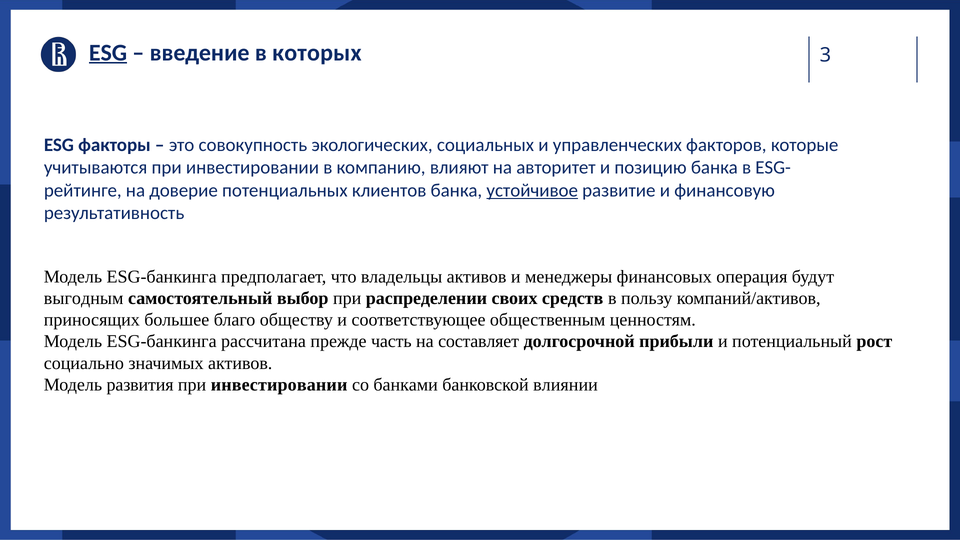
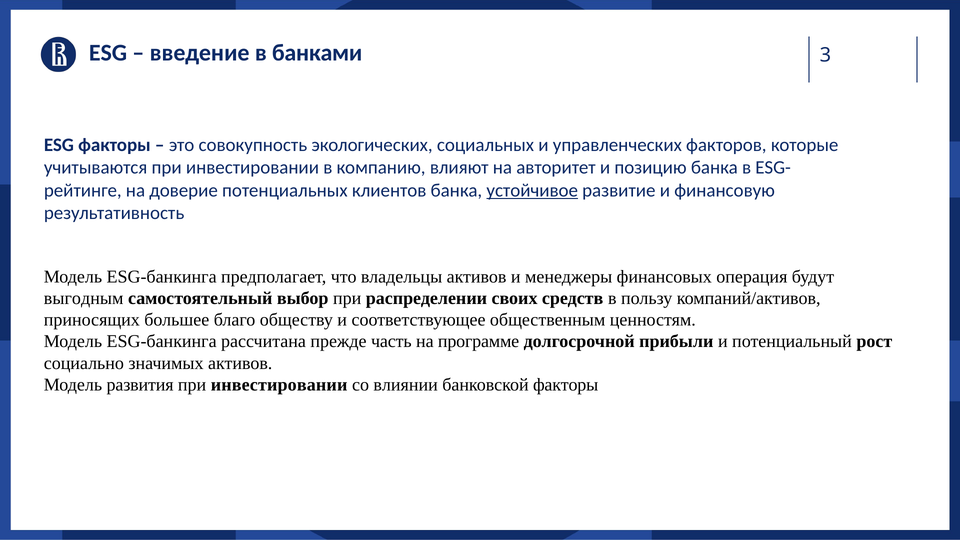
ESG underline: present -> none (108, 53)
которых: которых -> банками (317, 53)
составляет: составляет -> программе (479, 342)
банками: банками -> влиянии (406, 385)
банковской влиянии: влиянии -> факторы (566, 385)
